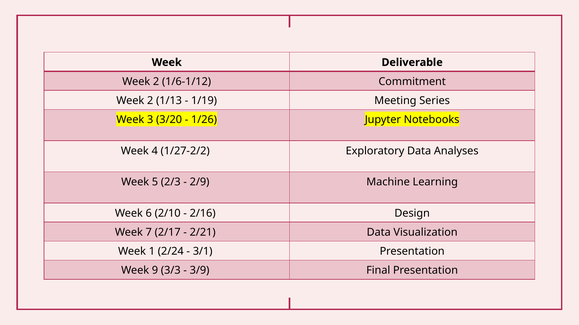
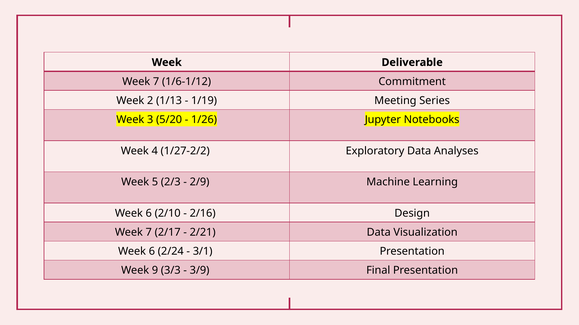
2: 2 -> 7 (156, 82)
3/20: 3/20 -> 5/20 (169, 120)
1: 1 -> 6 (152, 252)
